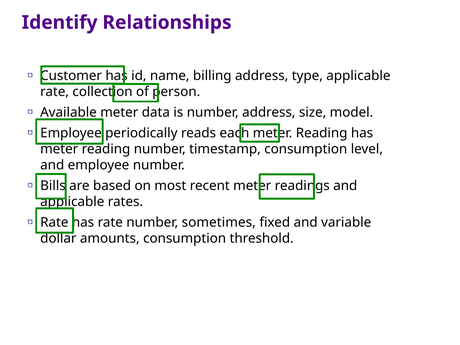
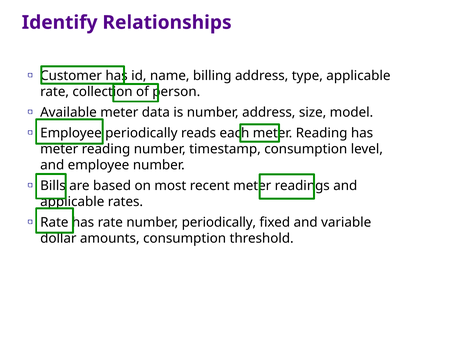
number sometimes: sometimes -> periodically (219, 222)
